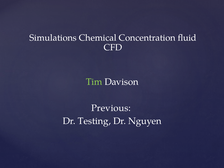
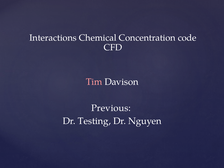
Simulations: Simulations -> Interactions (53, 38)
fluid: fluid -> code (187, 38)
Tim colour: light green -> pink (94, 82)
